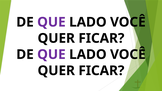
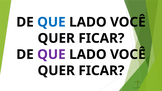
QUE colour: purple -> blue (51, 22)
